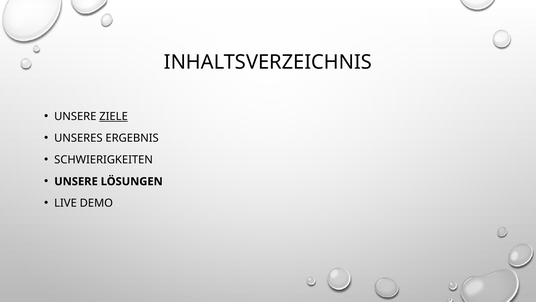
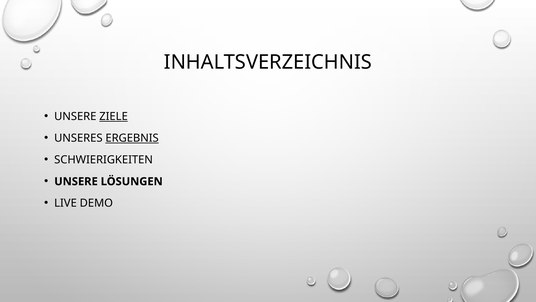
ERGEBNIS underline: none -> present (132, 138)
